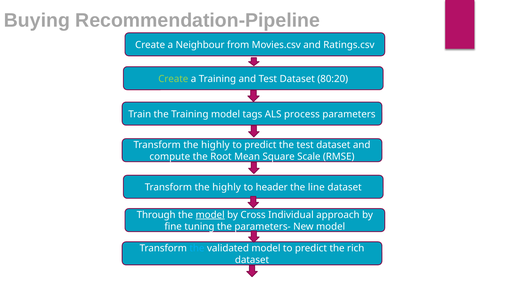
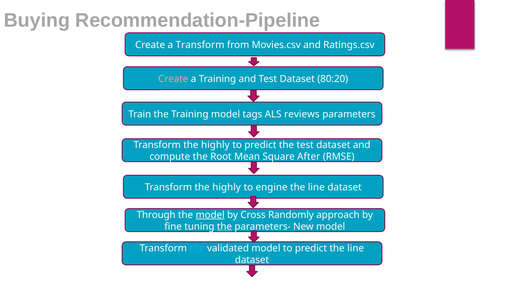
a Neighbour: Neighbour -> Transform (200, 45)
Create colour: light green -> pink (173, 79)
process: process -> reviews (302, 114)
Scale: Scale -> After (309, 156)
header: header -> engine (272, 187)
Individual: Individual -> Randomly (291, 215)
the underline: none -> present (224, 226)
predict the rich: rich -> line (356, 248)
